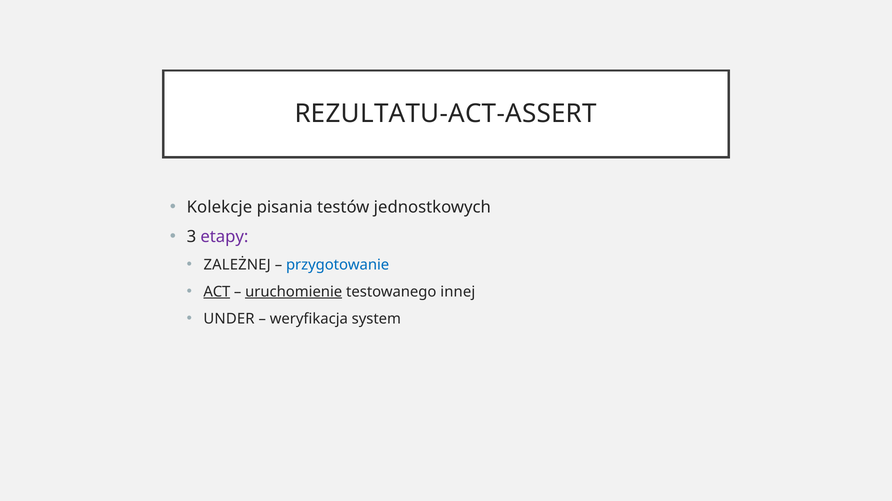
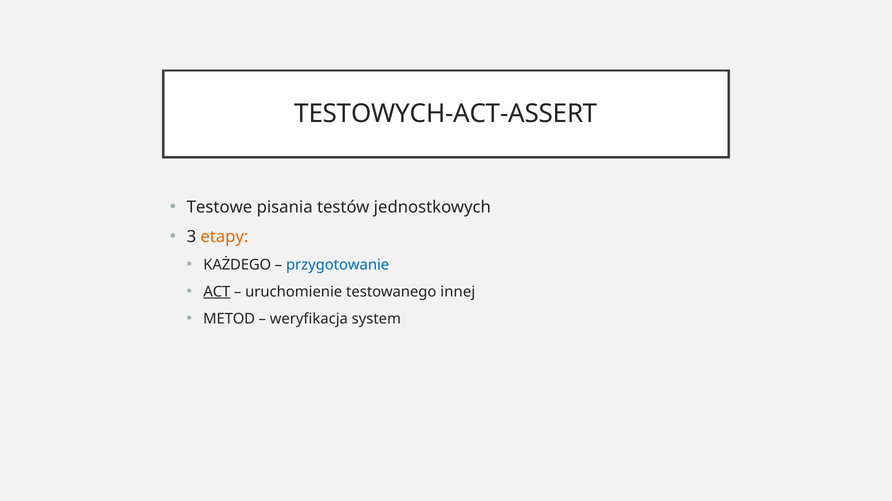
REZULTATU-ACT-ASSERT: REZULTATU-ACT-ASSERT -> TESTOWYCH-ACT-ASSERT (446, 114)
Kolekcje: Kolekcje -> Testowe (219, 208)
etapy colour: purple -> orange (224, 237)
ZALEŻNEJ: ZALEŻNEJ -> KAŻDEGO (237, 265)
uruchomienie underline: present -> none (294, 292)
UNDER: UNDER -> METOD (229, 319)
